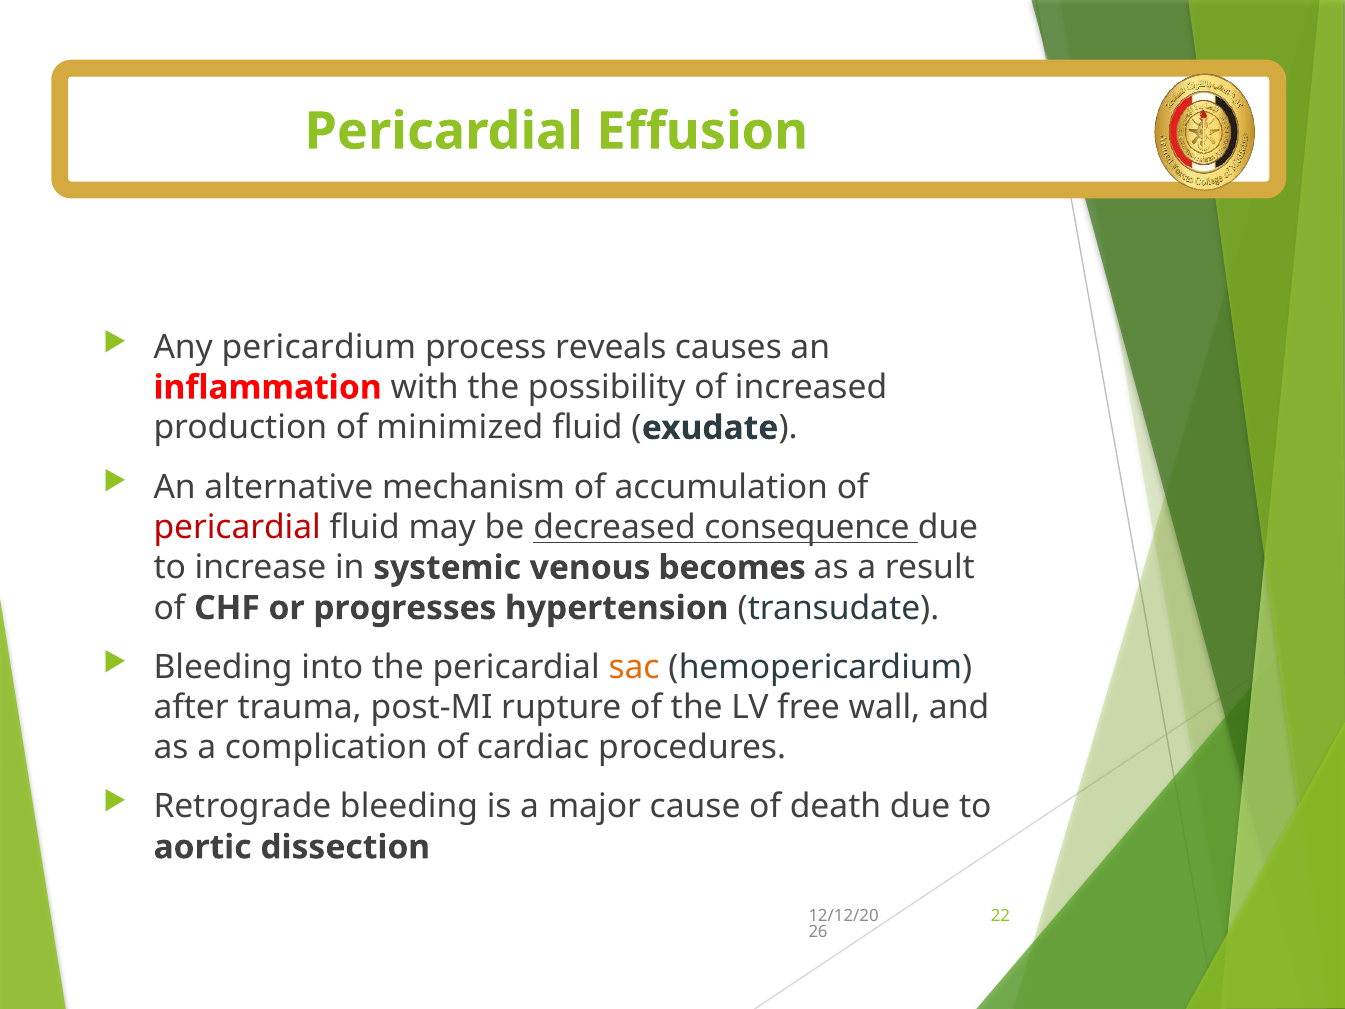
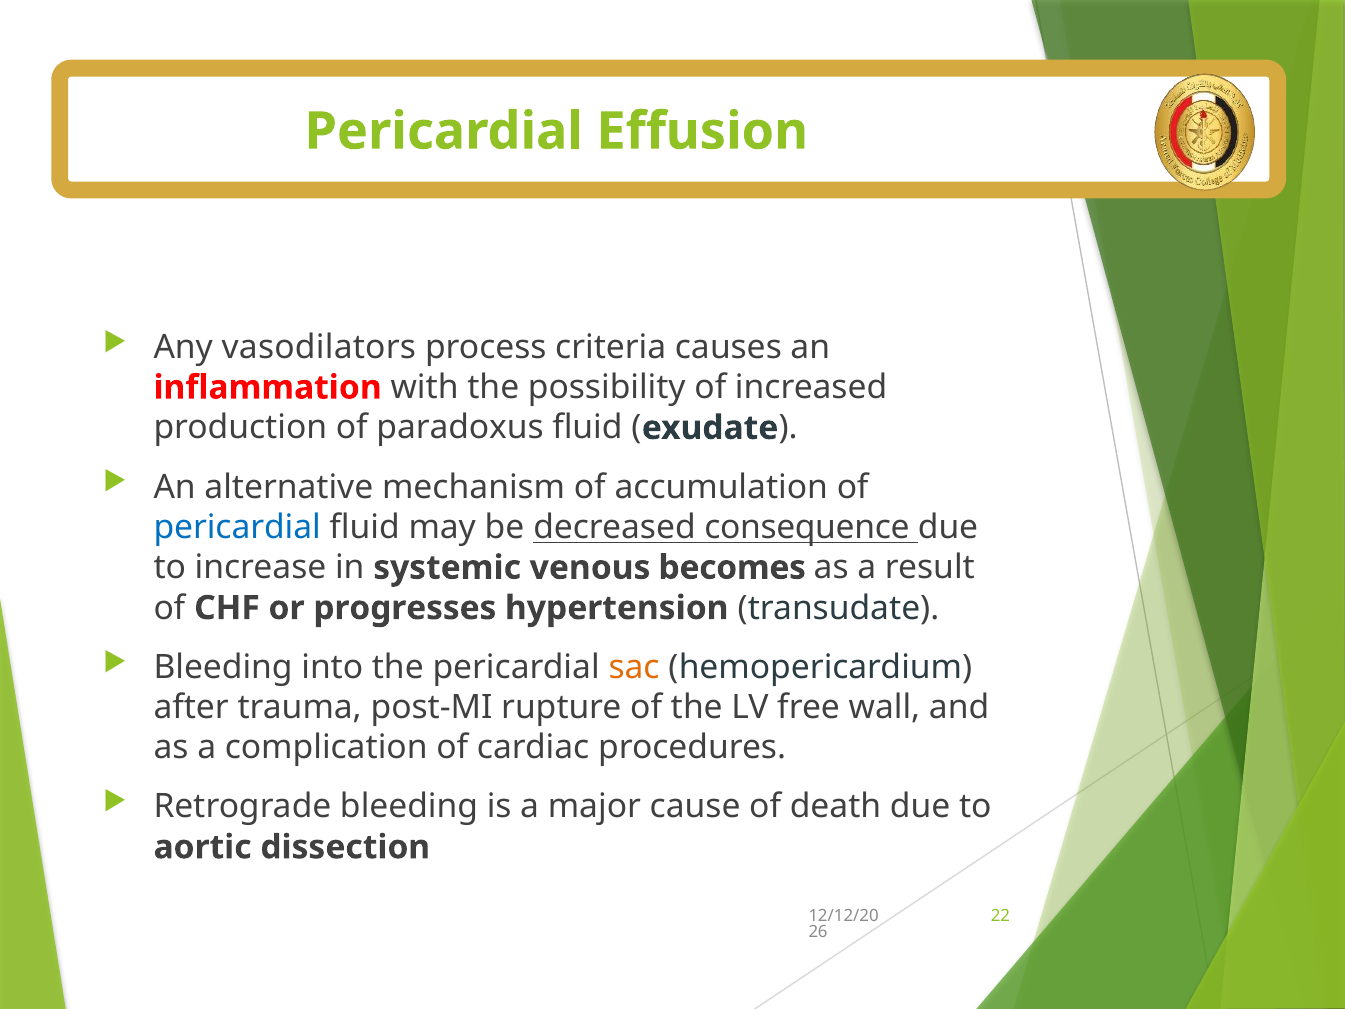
pericardium: pericardium -> vasodilators (319, 347)
reveals: reveals -> criteria (611, 347)
minimized: minimized -> paradoxus (460, 428)
pericardial colour: red -> blue (237, 527)
